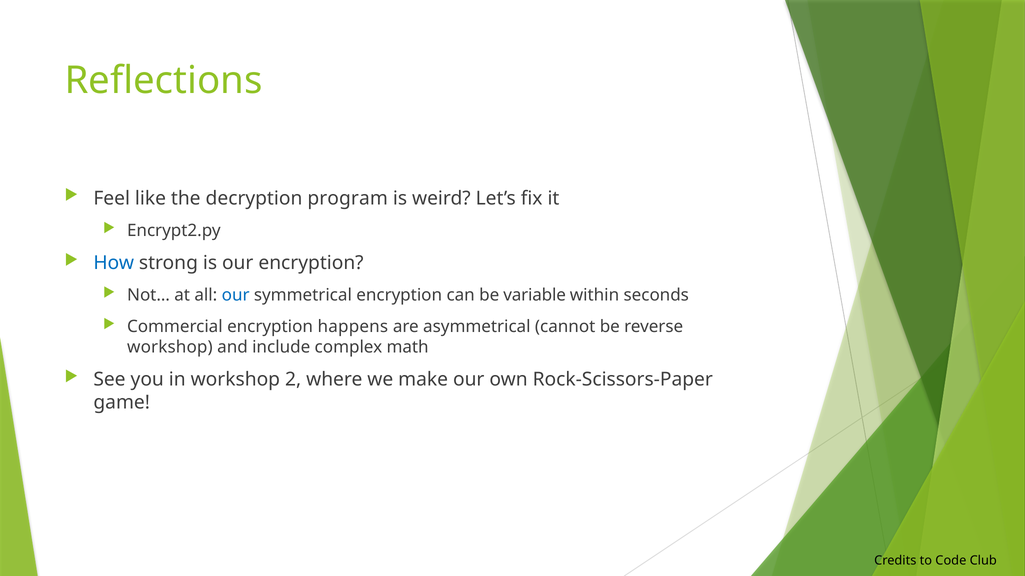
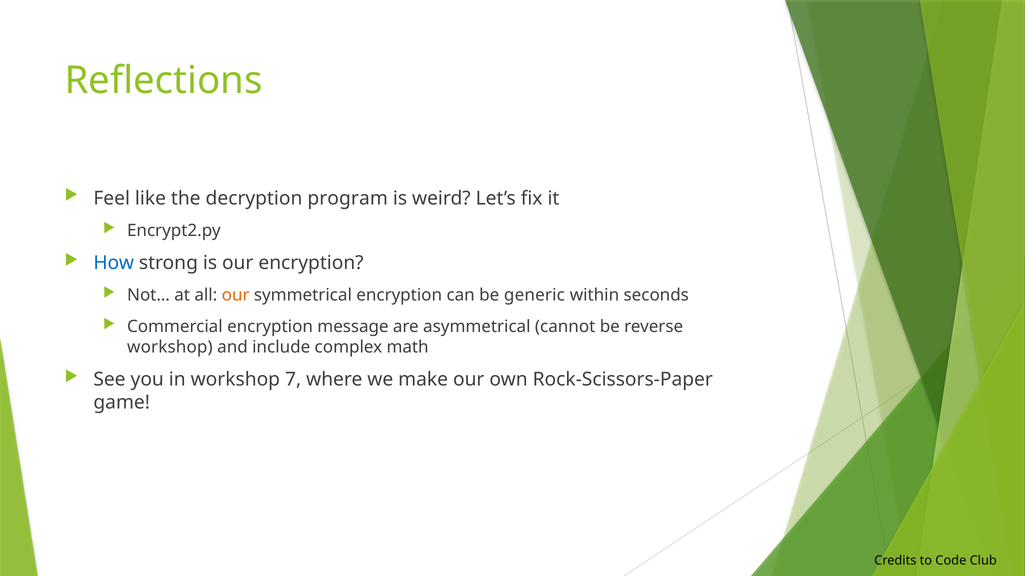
our colour: blue -> orange (236, 296)
variable: variable -> generic (534, 296)
happens: happens -> message (353, 327)
2: 2 -> 7 (293, 380)
